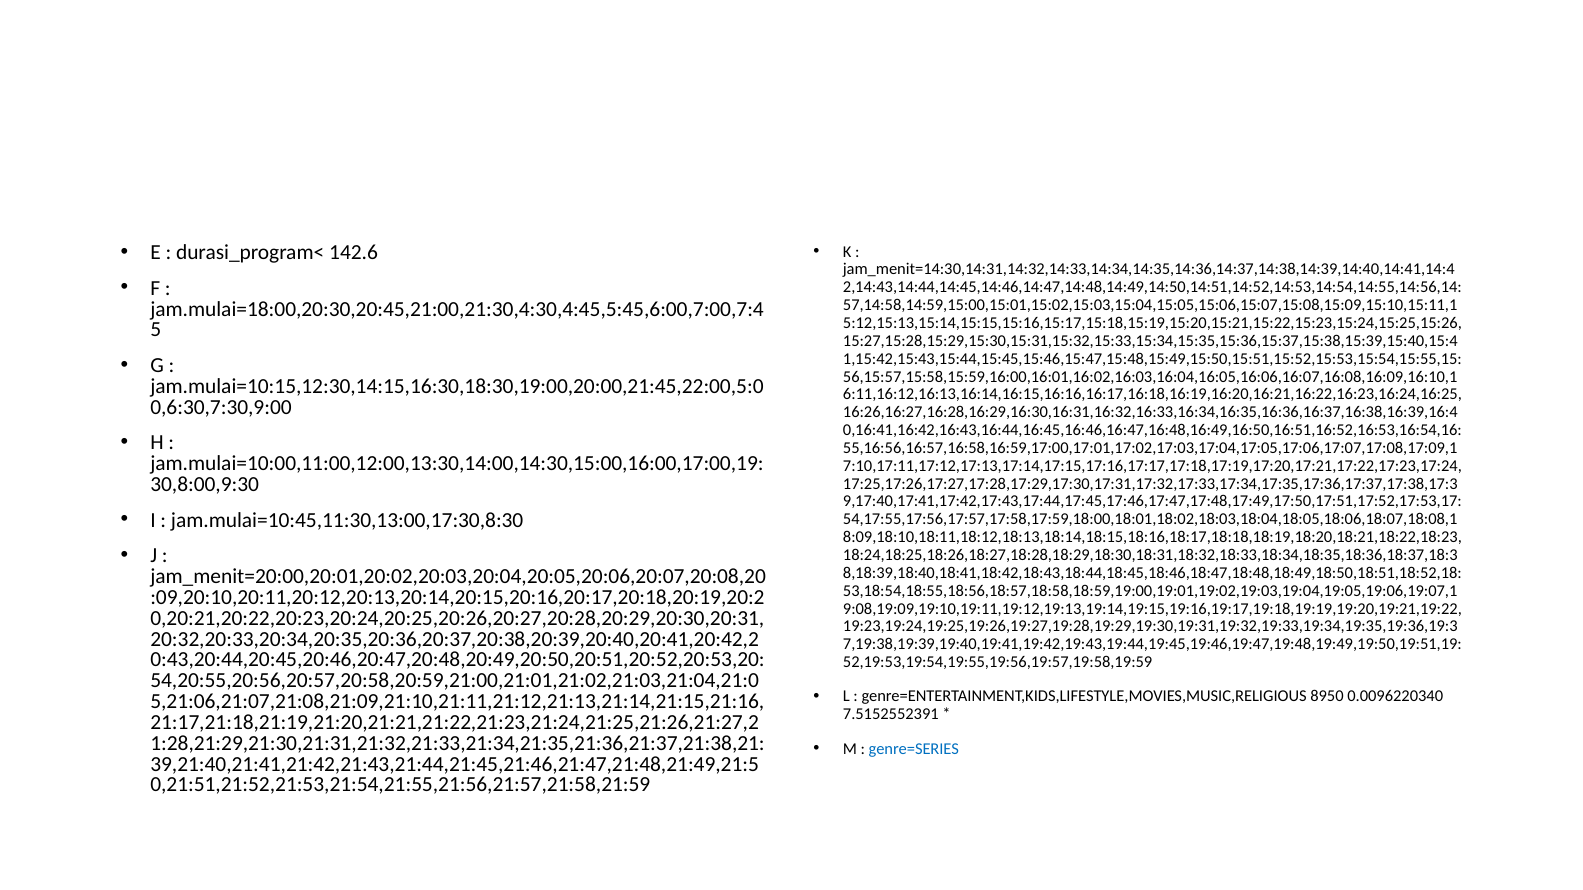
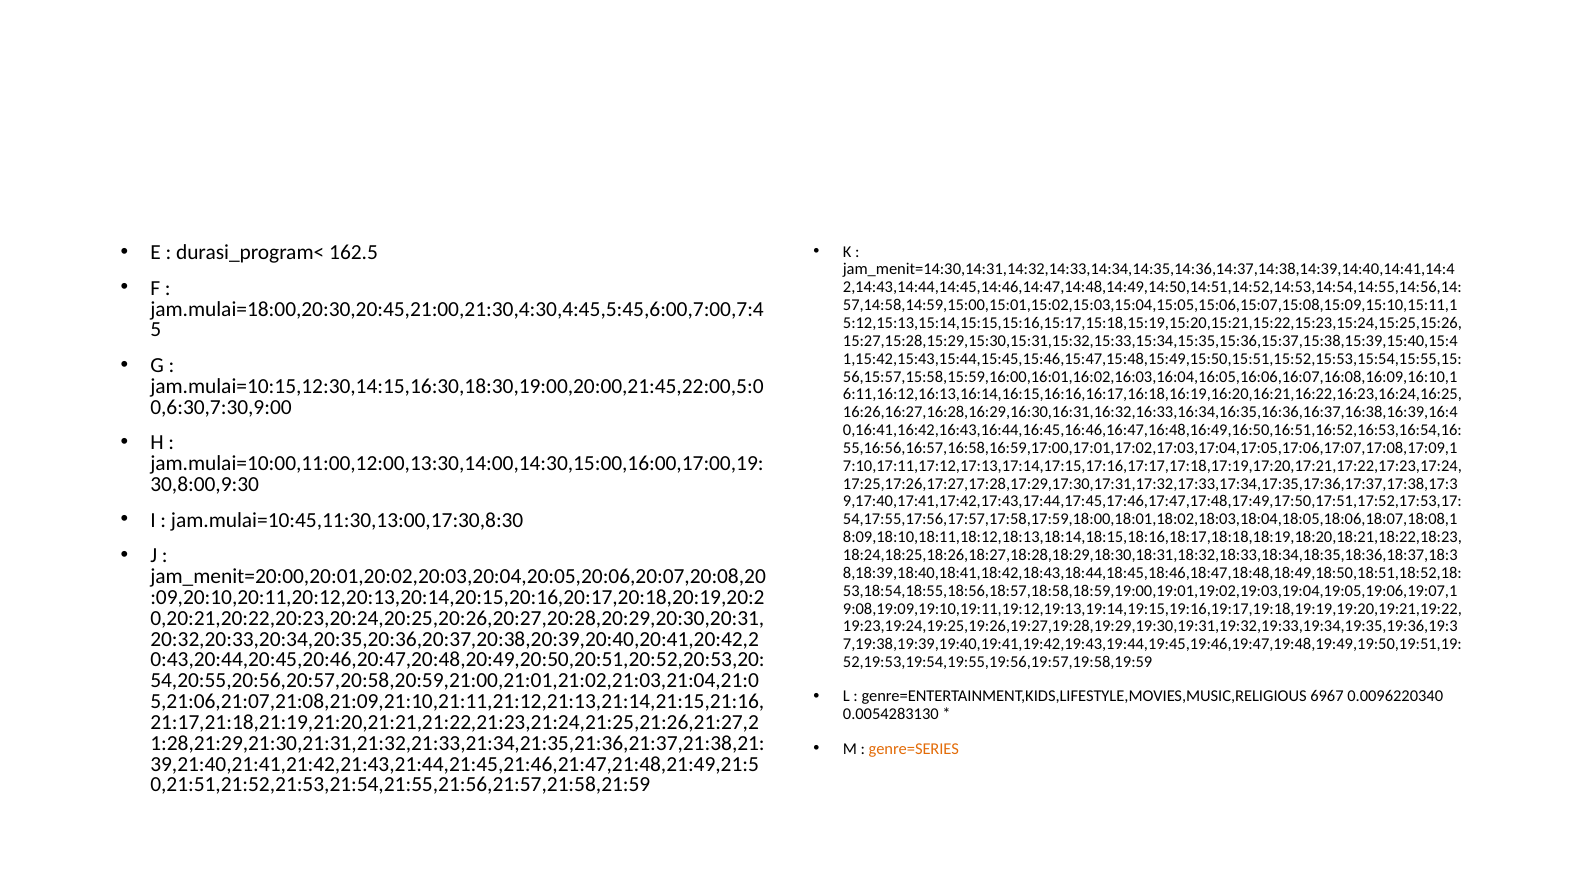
142.6: 142.6 -> 162.5 (354, 253)
8950: 8950 -> 6967 (1327, 697)
7.5152552391: 7.5152552391 -> 0.0054283130 (891, 715)
genre=SERIES colour: blue -> orange (914, 749)
